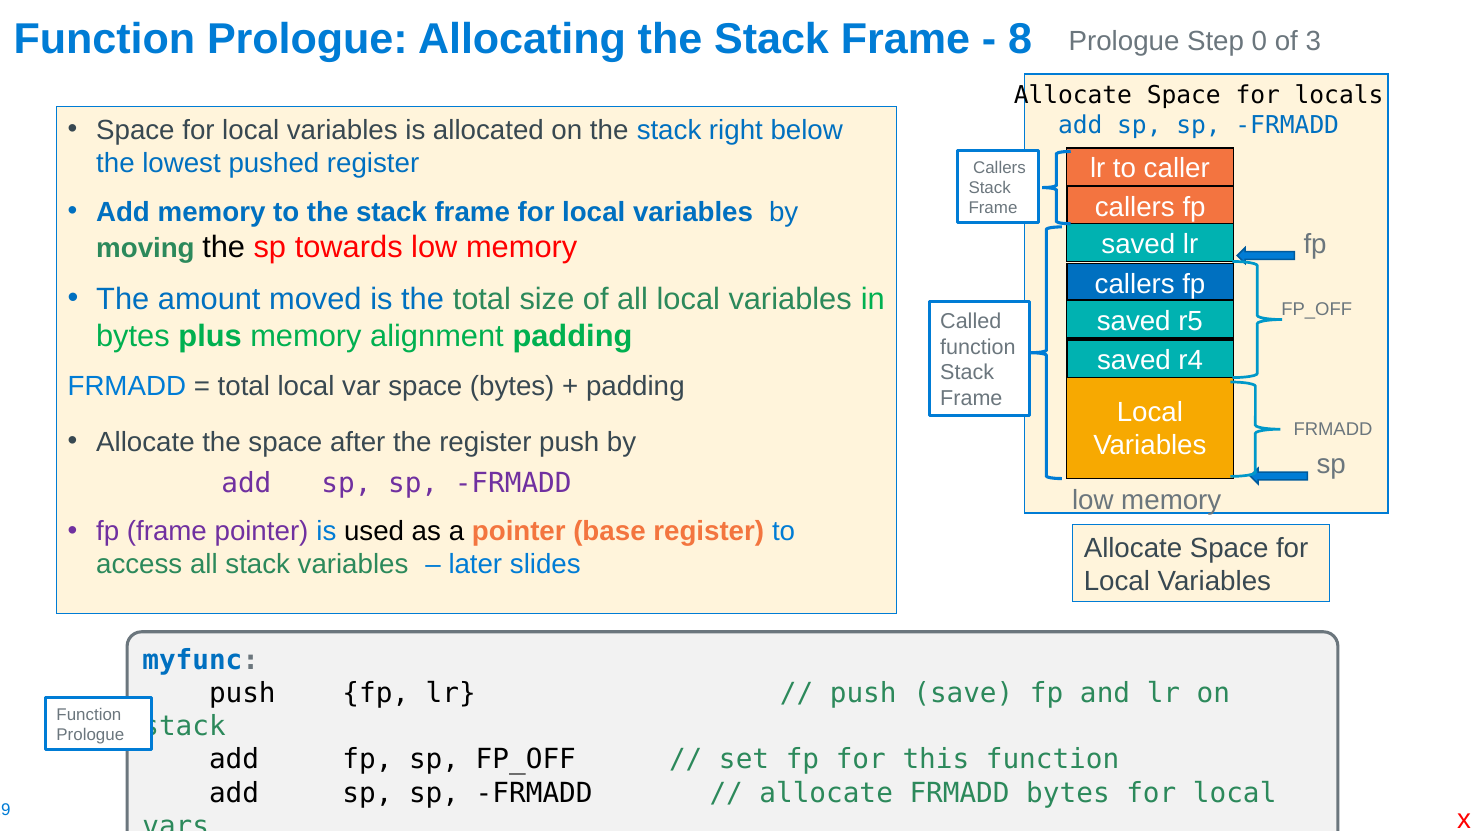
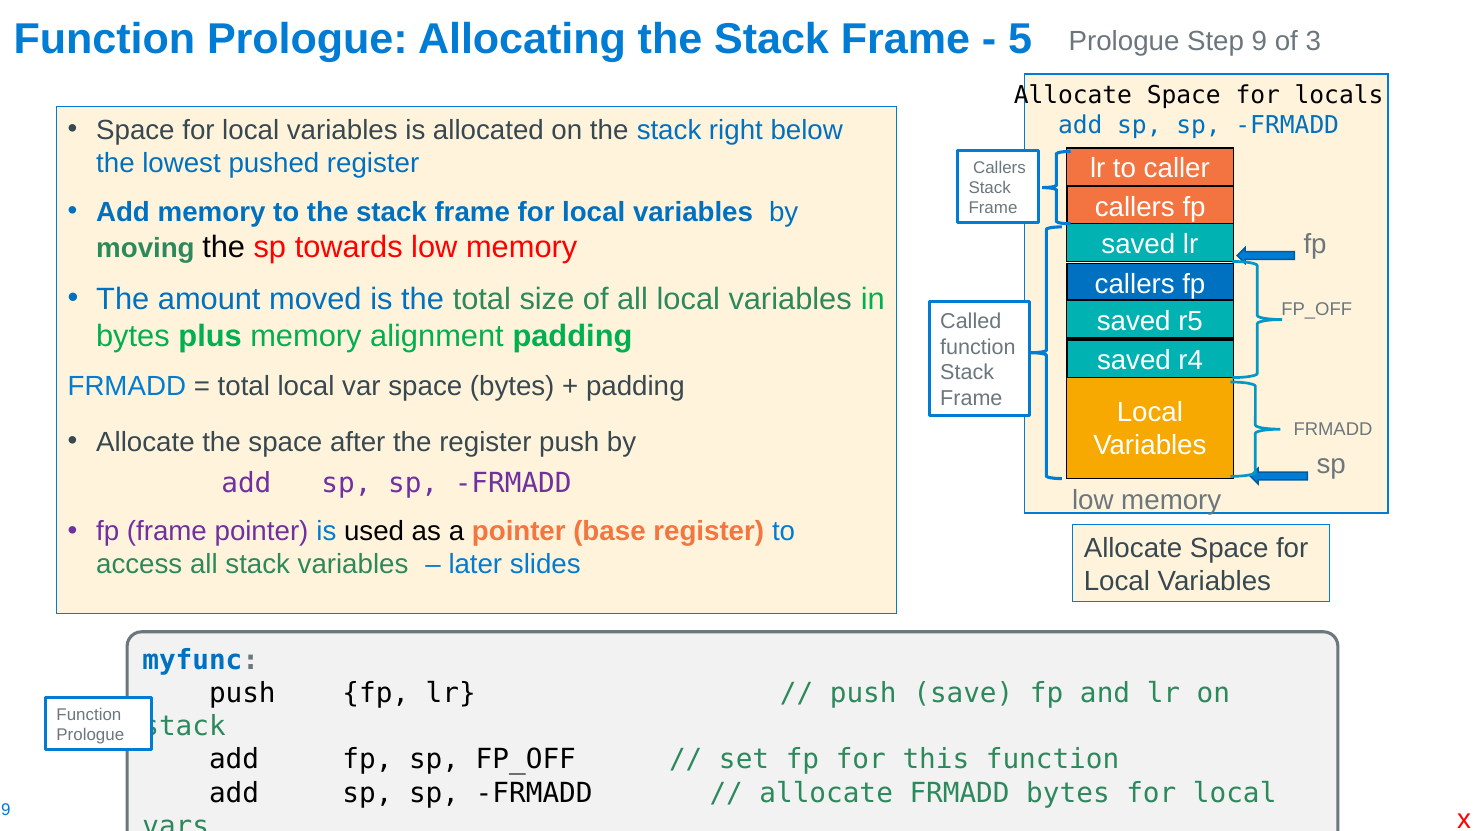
8: 8 -> 5 (1020, 40)
0: 0 -> 9 (1259, 42)
